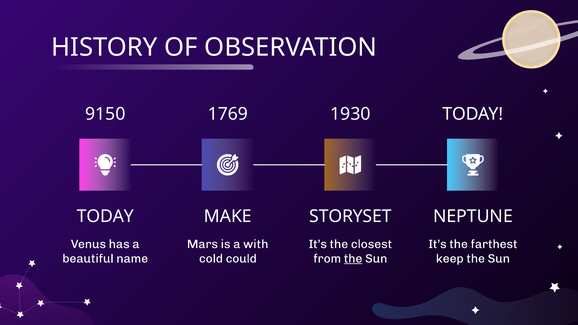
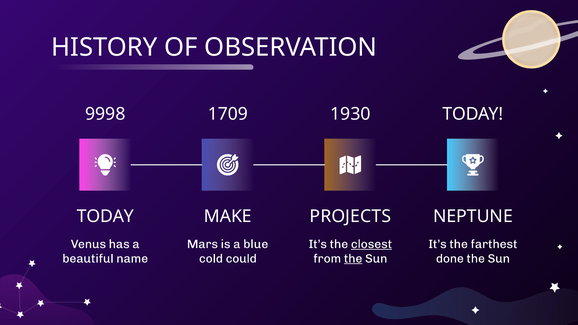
9150: 9150 -> 9998 (105, 114)
1769: 1769 -> 1709 (228, 114)
STORYSET: STORYSET -> PROJECTS (350, 216)
with: with -> blue (256, 244)
closest underline: none -> present (372, 244)
keep: keep -> done (450, 259)
